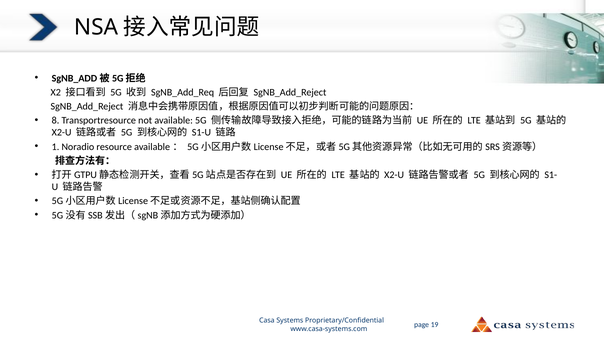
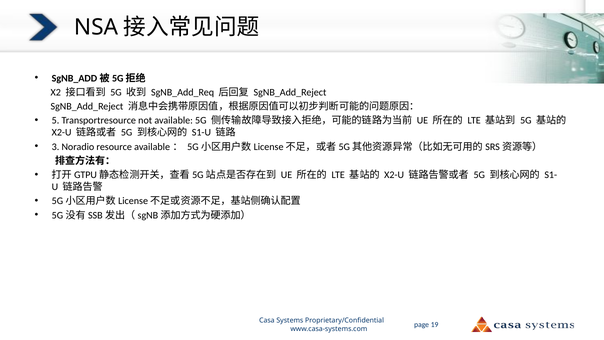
8: 8 -> 5 (56, 120)
1: 1 -> 3 (56, 147)
